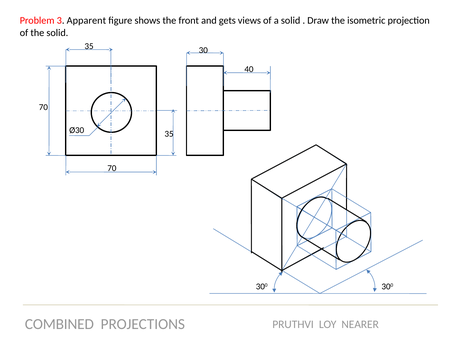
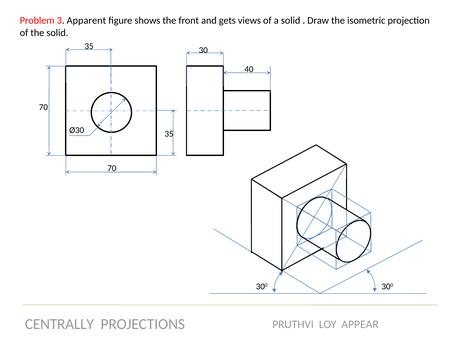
COMBINED: COMBINED -> CENTRALLY (59, 324)
NEARER: NEARER -> APPEAR (360, 324)
